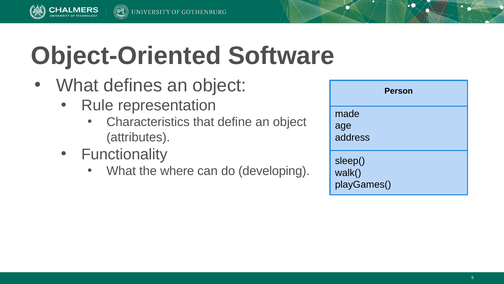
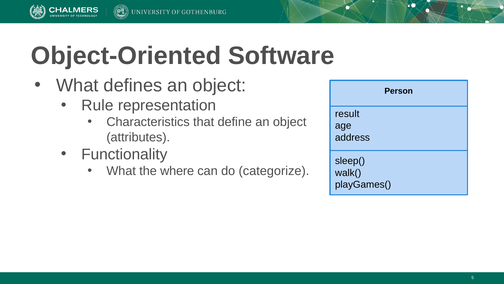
made: made -> result (347, 114)
developing: developing -> categorize (274, 171)
